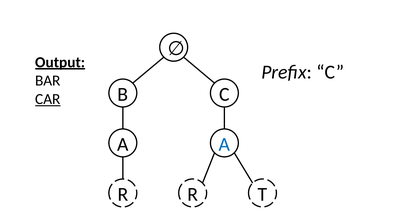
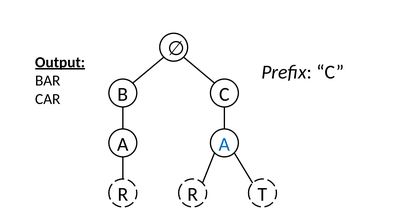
CAR underline: present -> none (48, 99)
